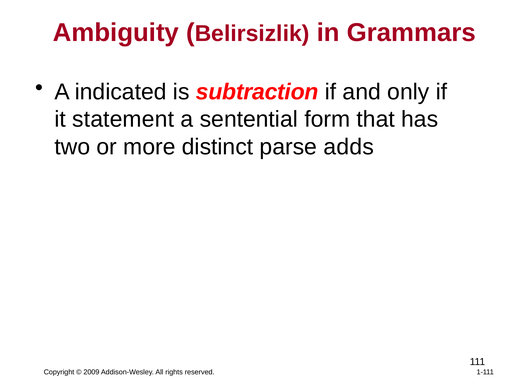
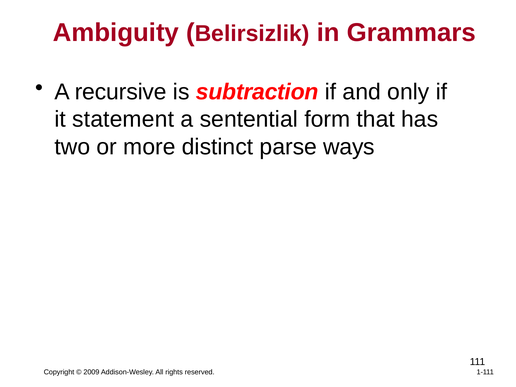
indicated: indicated -> recursive (121, 92)
adds: adds -> ways (349, 147)
